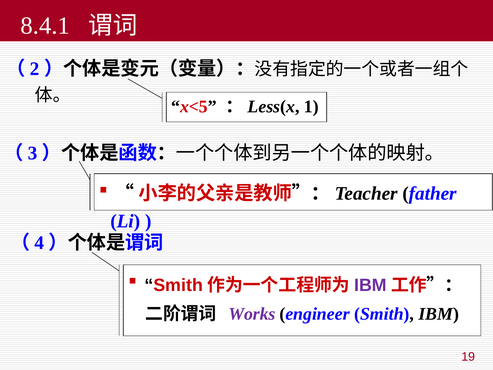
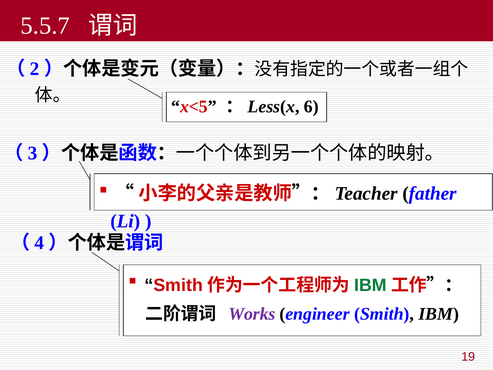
8.4.1: 8.4.1 -> 5.5.7 (45, 26)
1: 1 -> 6 (311, 107)
IBM colour: purple -> green (370, 285)
